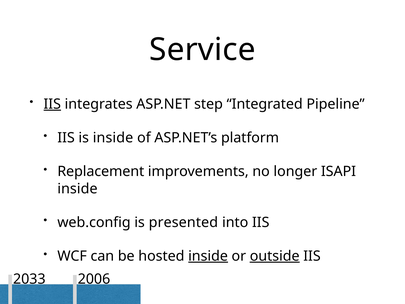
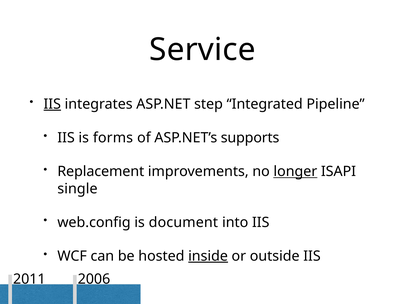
is inside: inside -> forms (113, 138)
platform: platform -> supports (250, 138)
longer underline: none -> present (295, 171)
inside: inside -> single (77, 189)
presented: presented -> document (183, 222)
outside underline: present -> none (275, 256)
2033: 2033 -> 2011 (29, 279)
